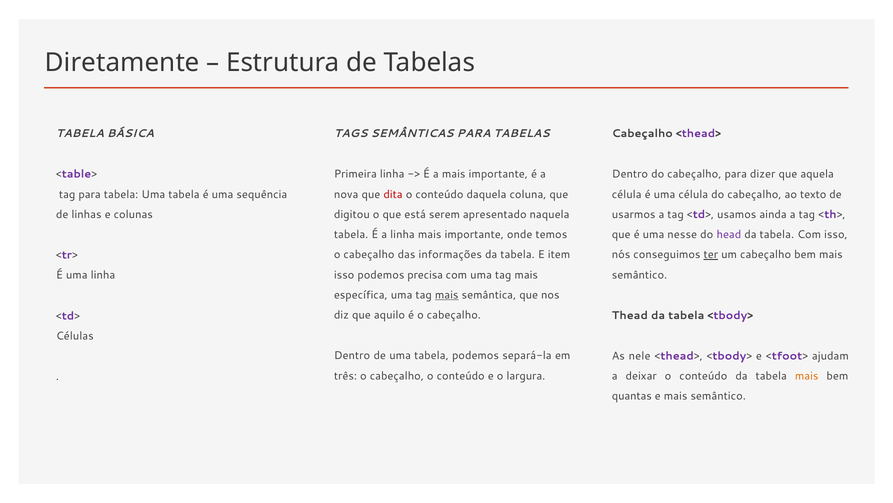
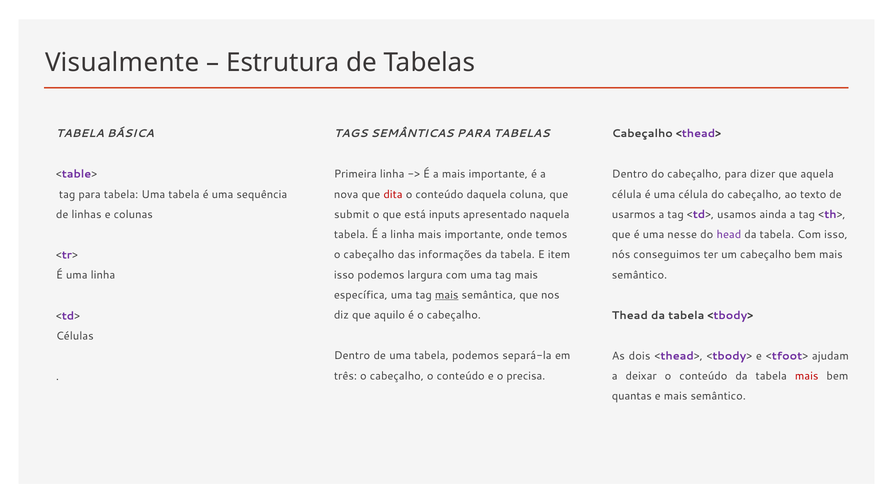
Diretamente: Diretamente -> Visualmente (122, 63)
digitou: digitou -> submit (352, 214)
serem: serem -> inputs (445, 214)
ter underline: present -> none (711, 254)
precisa: precisa -> largura (425, 274)
nele: nele -> dois (640, 356)
largura: largura -> precisa (526, 375)
mais colour: orange -> red (807, 376)
